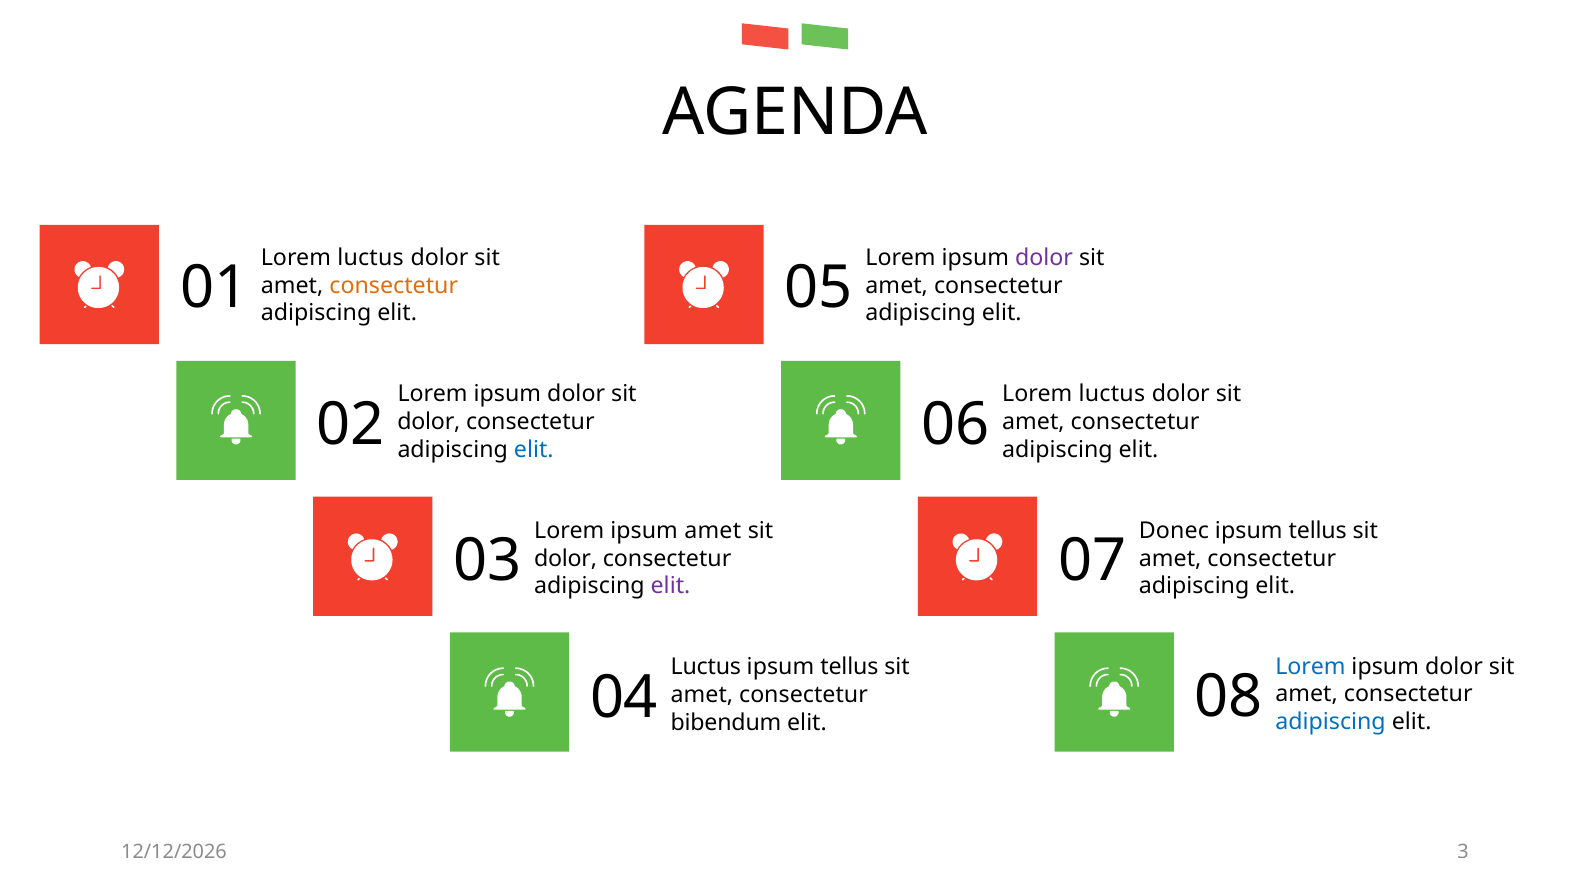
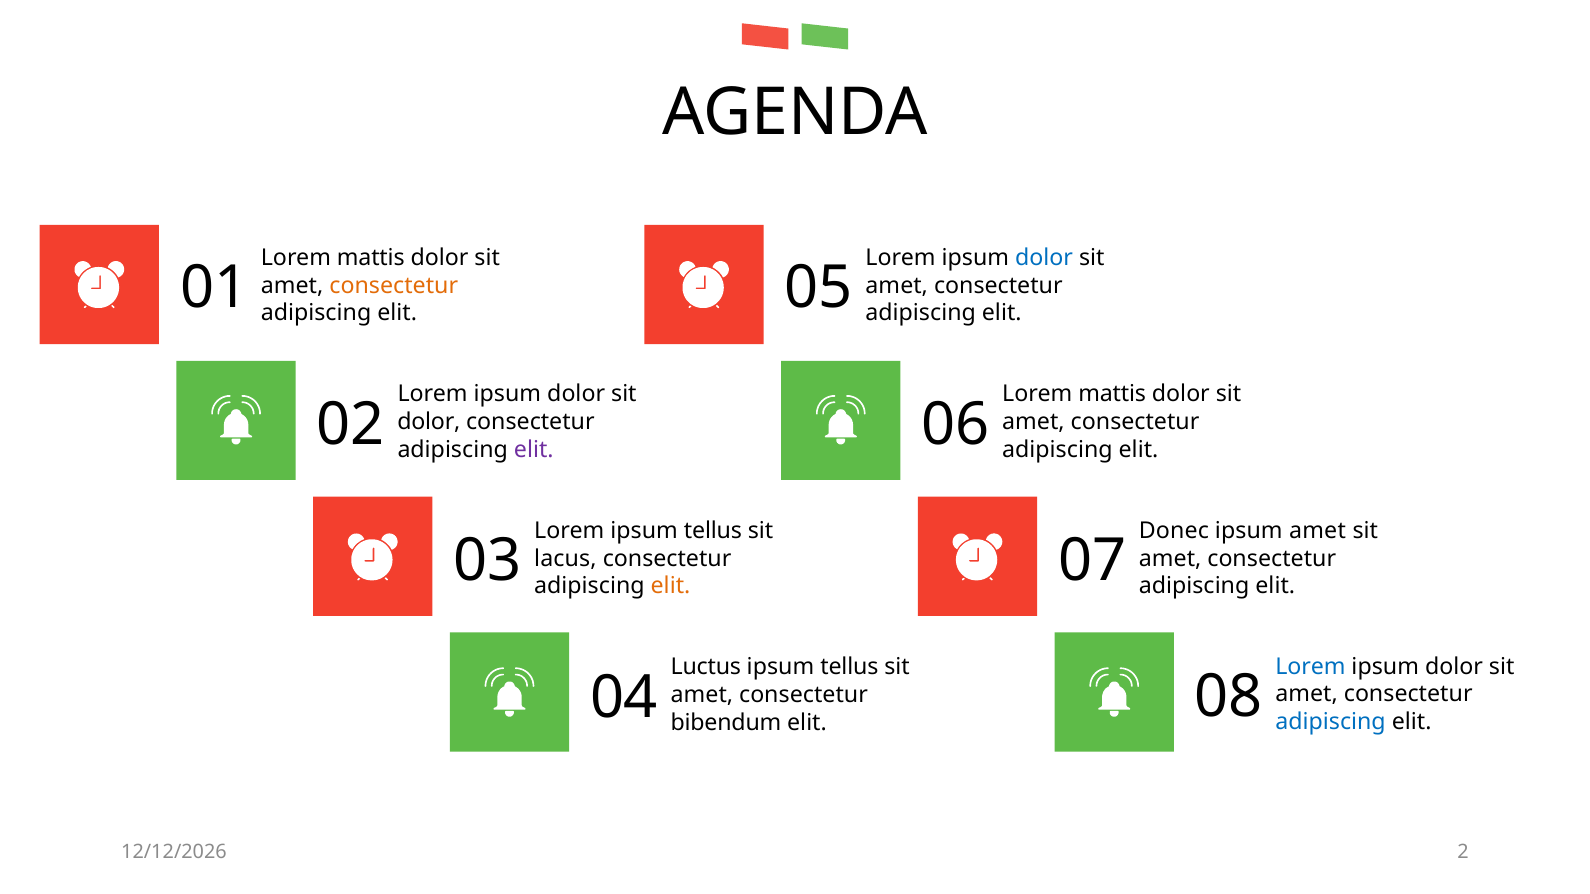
luctus: luctus -> mattis (371, 258)
dolor colour: purple -> blue (1044, 258)
luctus: luctus -> mattis (1112, 394)
elit colour: blue -> purple (534, 450)
Lorem ipsum amet: amet -> tellus (713, 531)
tellus: tellus -> amet (1317, 531)
dolor: dolor -> lacus (565, 559)
elit colour: purple -> orange (671, 587)
3: 3 -> 2 (1463, 853)
